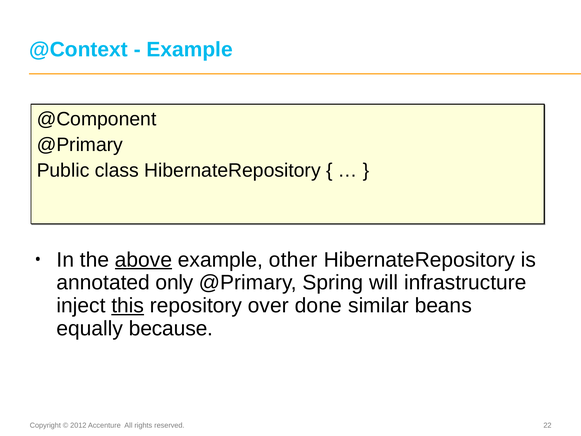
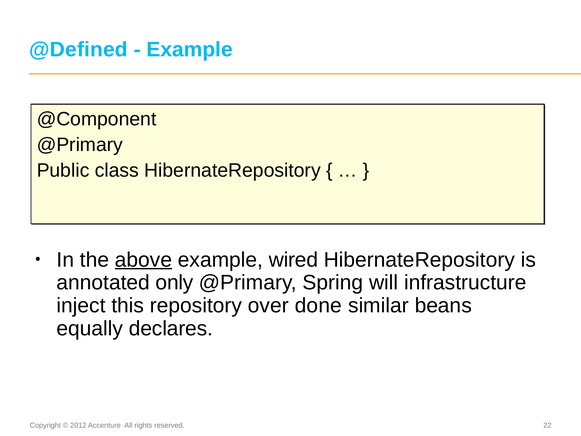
@Context: @Context -> @Defined (78, 50)
other: other -> wired (293, 260)
this underline: present -> none (128, 305)
because: because -> declares (171, 328)
